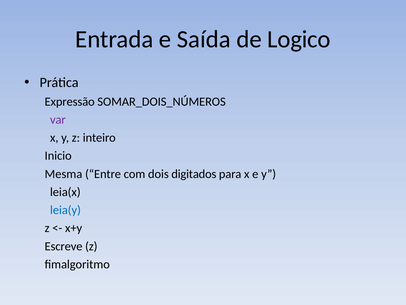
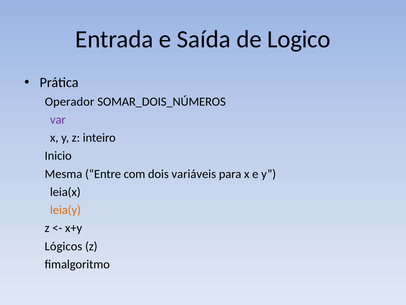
Expressão: Expressão -> Operador (70, 101)
digitados: digitados -> variáveis (194, 174)
leia(y colour: blue -> orange (65, 210)
Escreve: Escreve -> Lógicos (63, 246)
